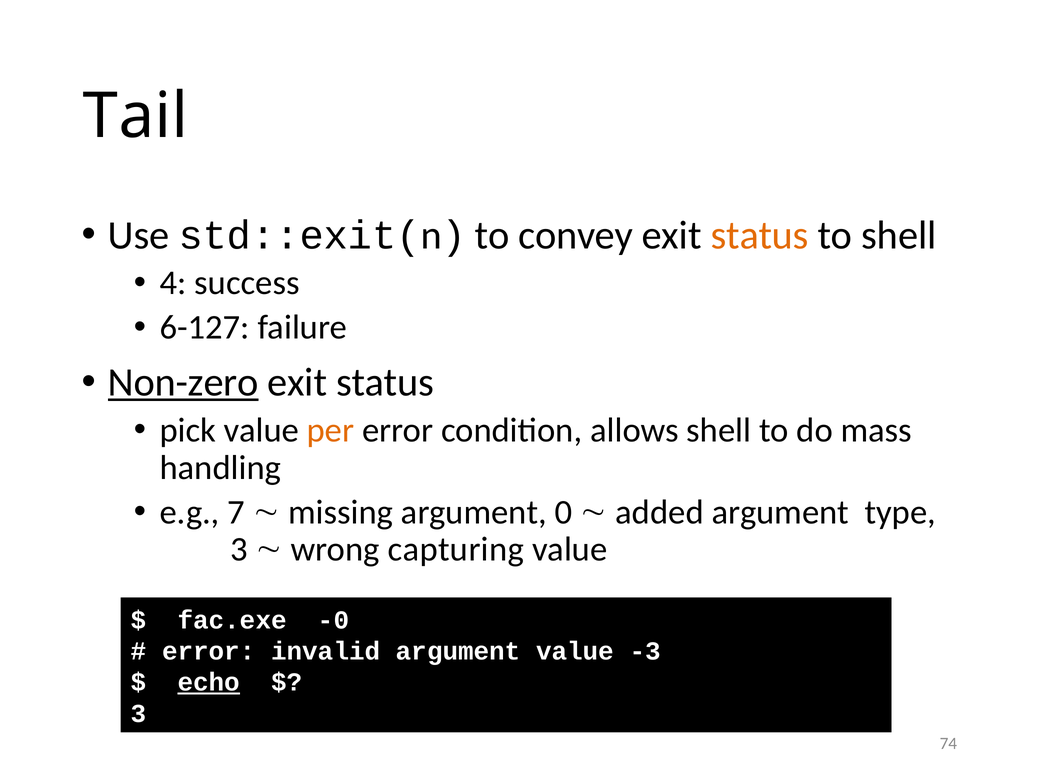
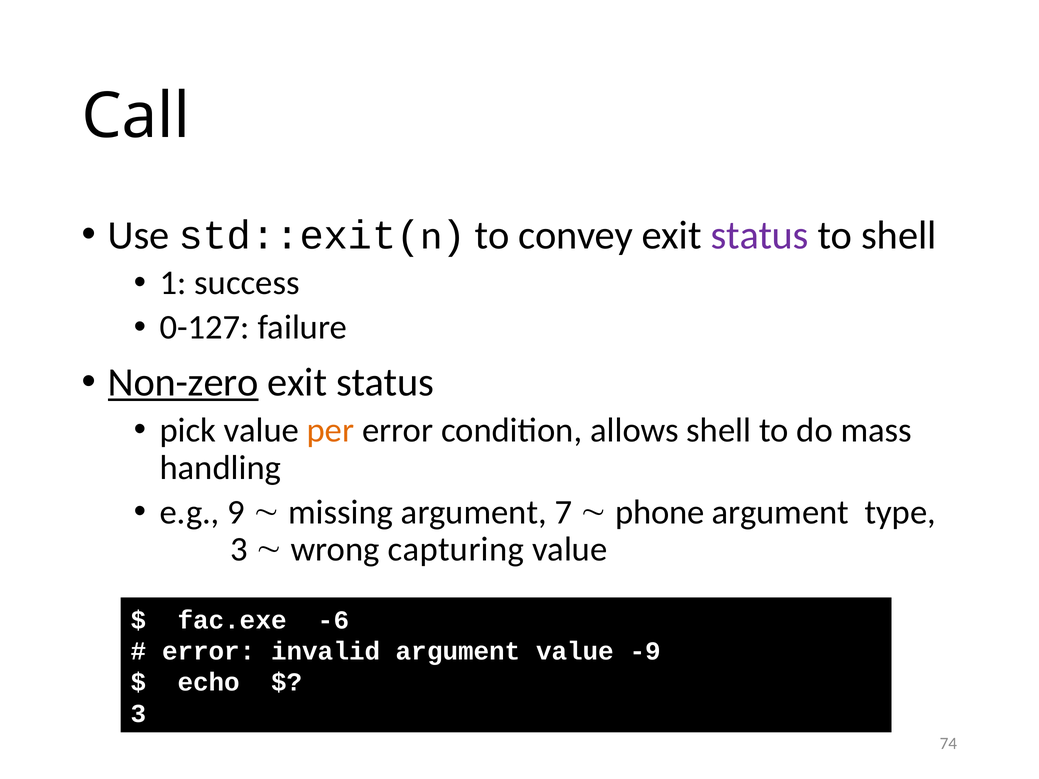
Tail: Tail -> Call (136, 116)
status colour: orange -> purple (760, 235)
4: 4 -> 1 (173, 283)
6-127: 6-127 -> 0-127 (205, 328)
7: 7 -> 9 (236, 512)
0: 0 -> 7 (563, 512)
added: added -> phone (660, 512)
-0: -0 -> -6 (334, 620)
-3: -3 -> -9 (645, 651)
echo underline: present -> none (209, 683)
